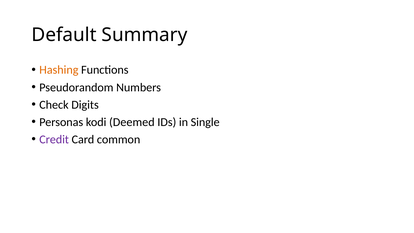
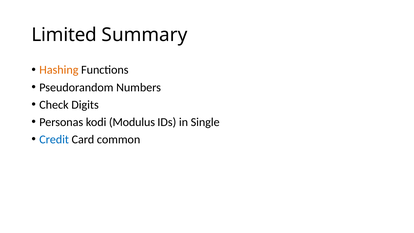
Default: Default -> Limited (64, 35)
Deemed: Deemed -> Modulus (132, 122)
Credit colour: purple -> blue (54, 139)
